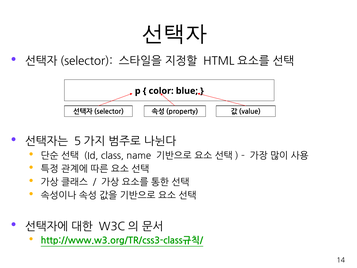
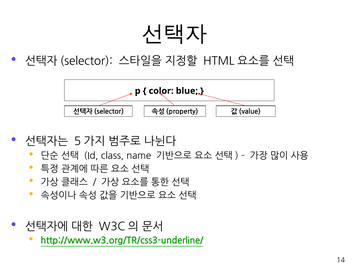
http://www.w3.org/TR/css3-class규칙/: http://www.w3.org/TR/css3-class규칙/ -> http://www.w3.org/TR/css3-underline/ (122, 240)
